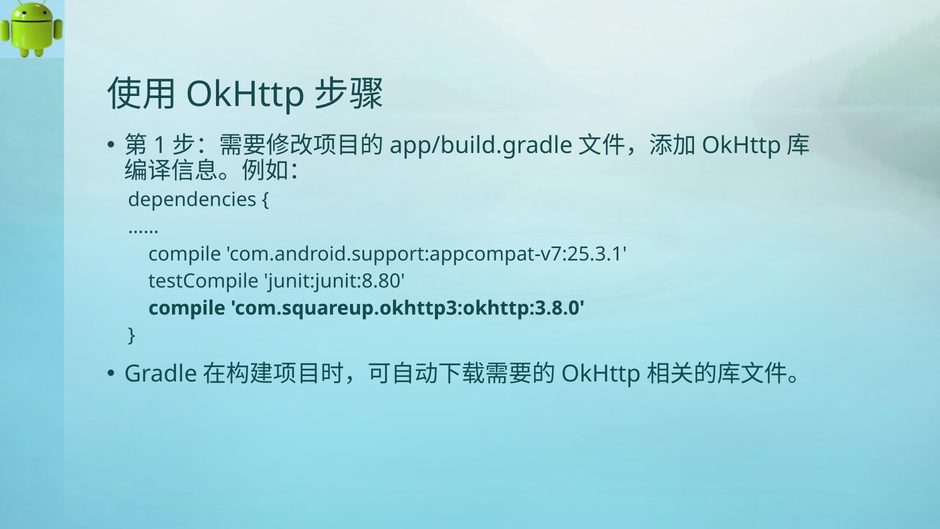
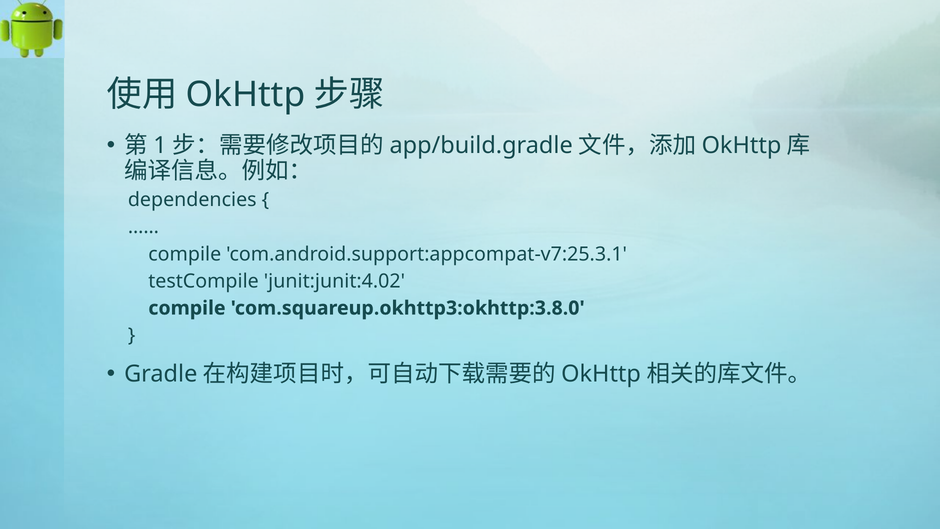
junit:junit:8.80: junit:junit:8.80 -> junit:junit:4.02 (334, 281)
